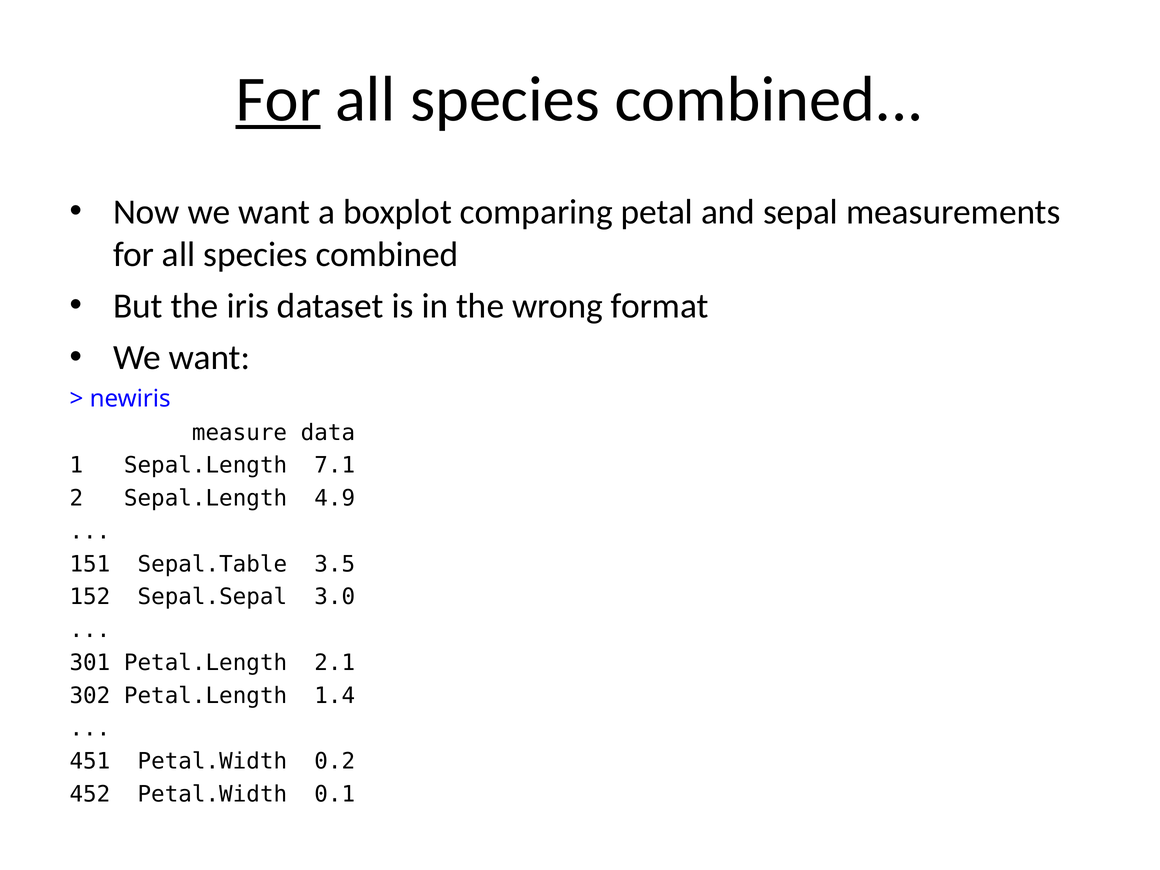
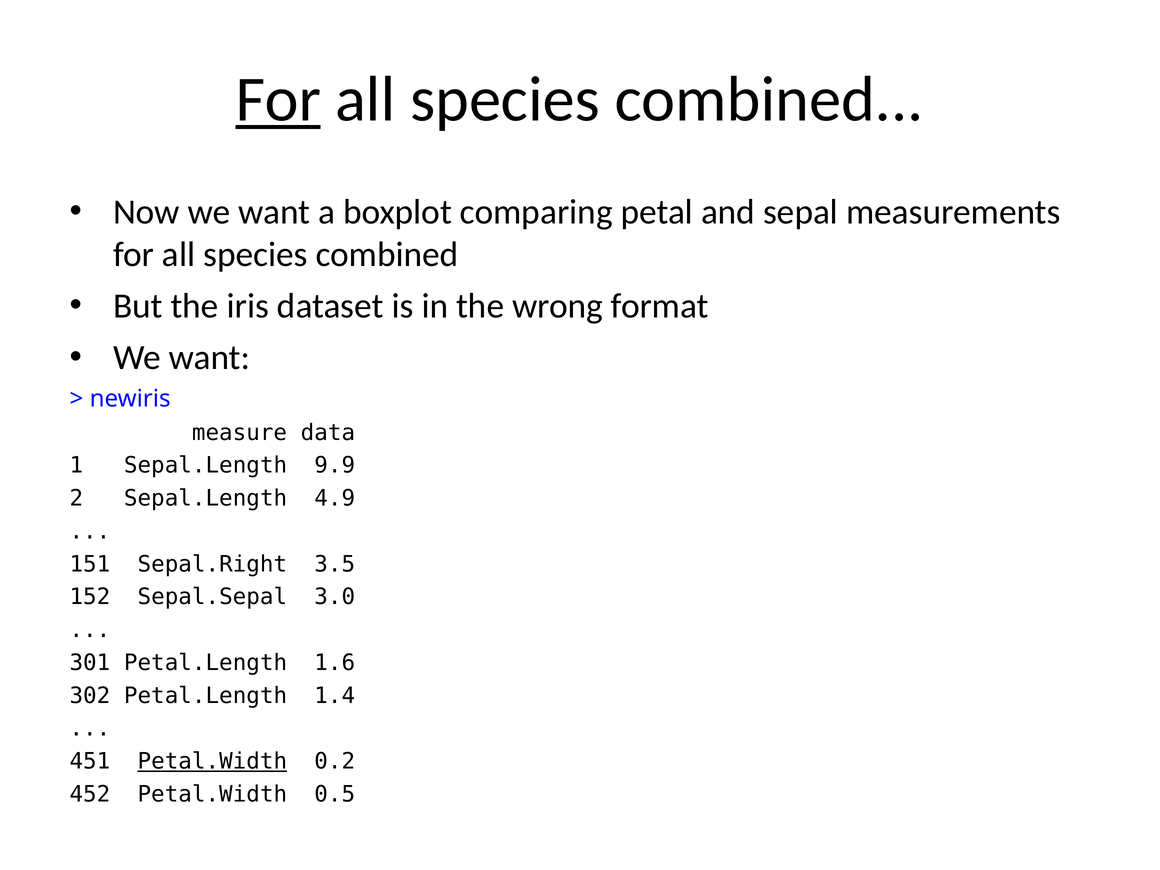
7.1: 7.1 -> 9.9 (335, 465)
Sepal.Table: Sepal.Table -> Sepal.Right (212, 564)
2.1: 2.1 -> 1.6 (335, 663)
Petal.Width underline: none -> present (212, 761)
0.1: 0.1 -> 0.5 (335, 794)
